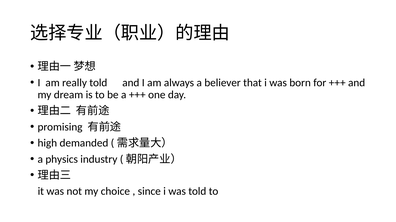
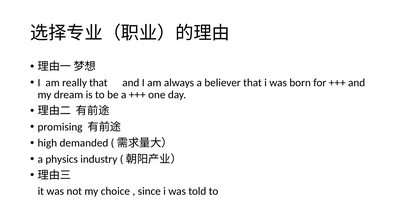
really told: told -> that (98, 83)
